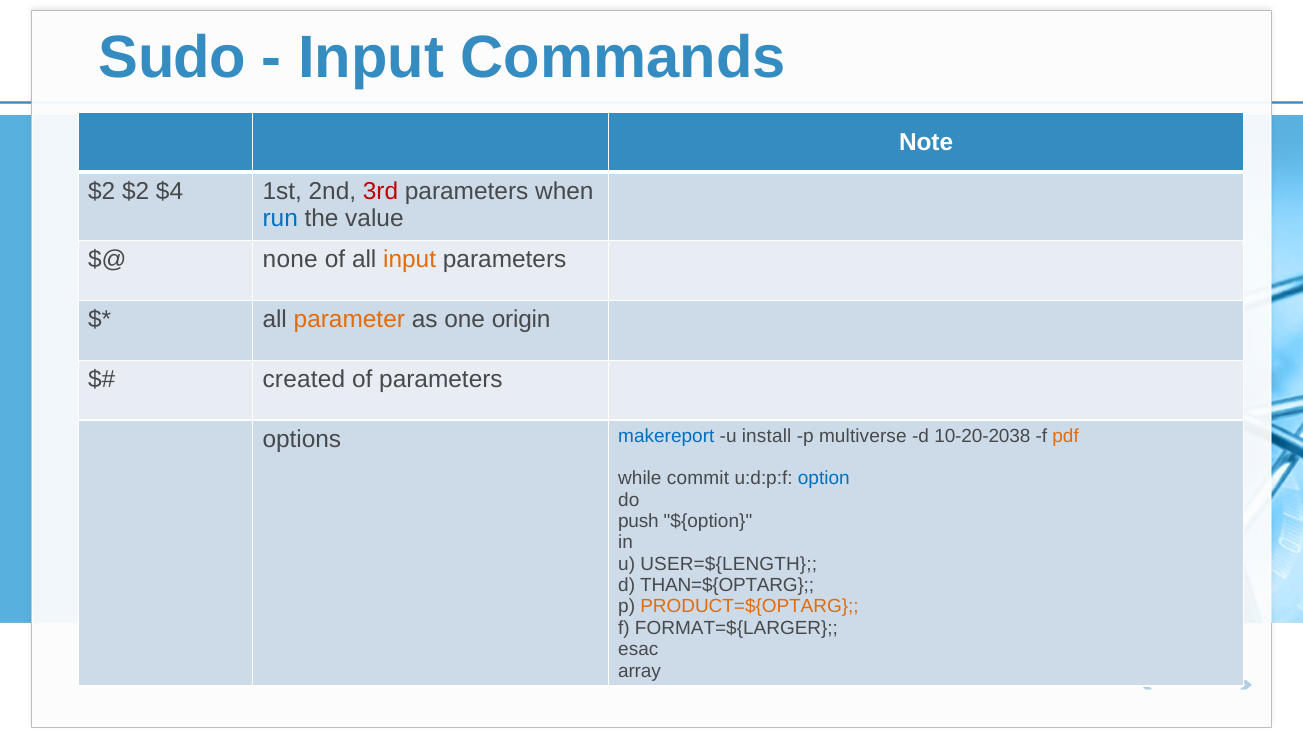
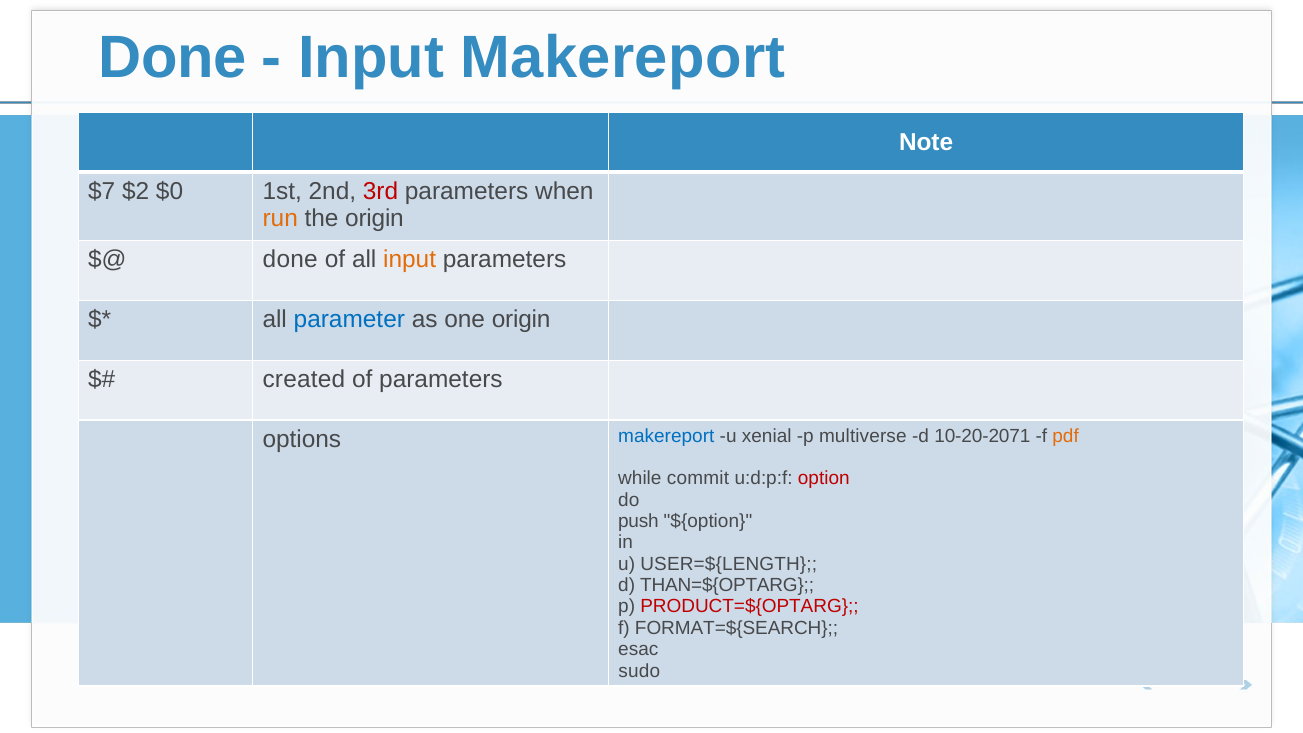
Sudo: Sudo -> Done (173, 58)
Input Commands: Commands -> Makereport (623, 58)
$2: $2 -> $7 (102, 191)
$4: $4 -> $0 (170, 191)
run colour: blue -> orange (280, 218)
the value: value -> origin (375, 218)
none: none -> done (290, 259)
parameter colour: orange -> blue (349, 319)
install: install -> xenial (767, 436)
10-20-2038: 10-20-2038 -> 10-20-2071 (982, 436)
option colour: blue -> red (824, 479)
PRODUCT=${OPTARG colour: orange -> red (749, 607)
FORMAT=${LARGER: FORMAT=${LARGER -> FORMAT=${SEARCH (737, 628)
array: array -> sudo (639, 671)
